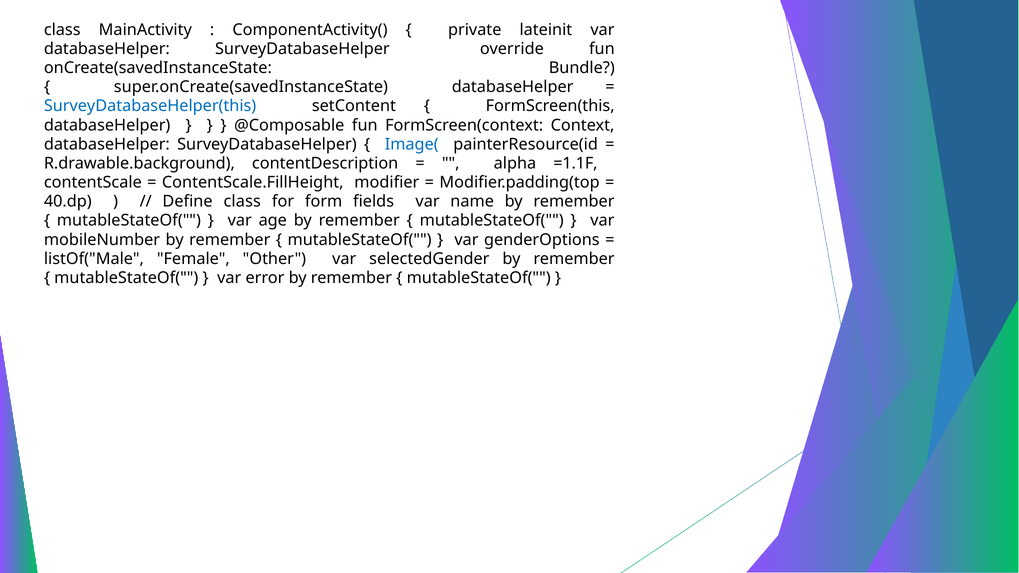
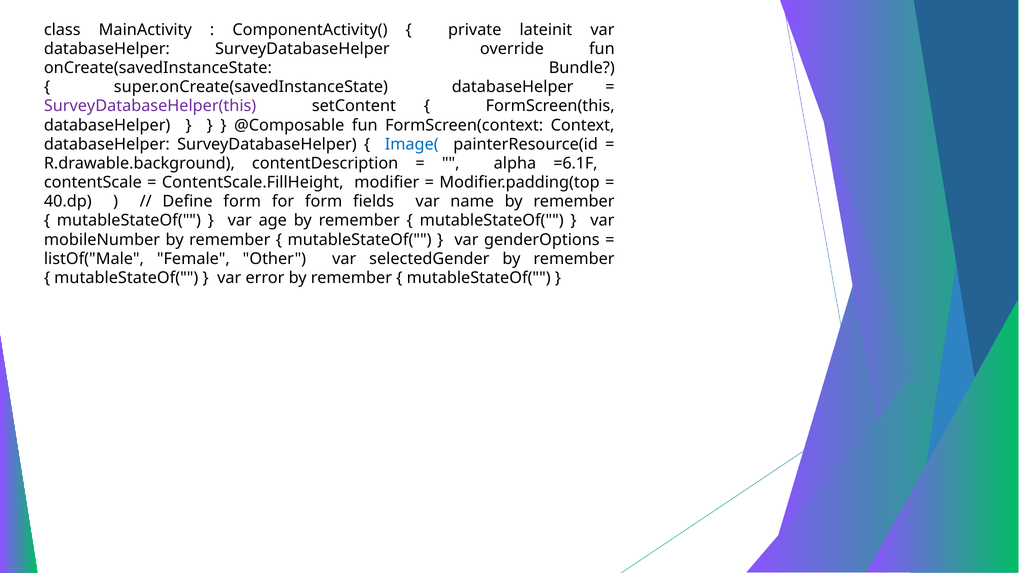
SurveyDatabaseHelper(this colour: blue -> purple (150, 106)
=1.1F: =1.1F -> =6.1F (575, 163)
Define class: class -> form (242, 202)
